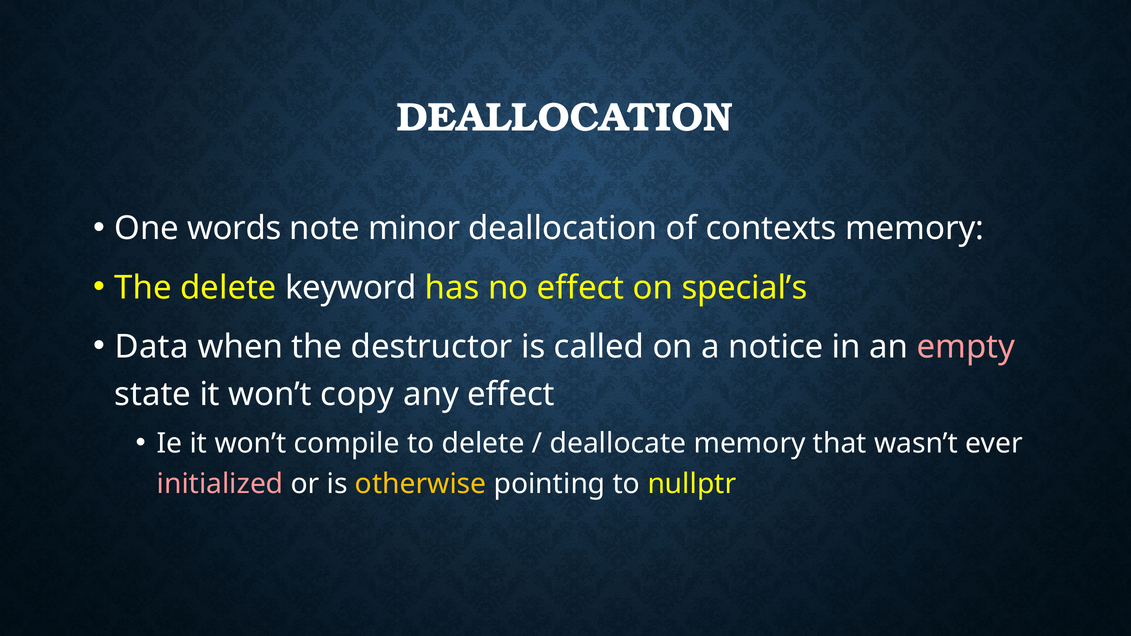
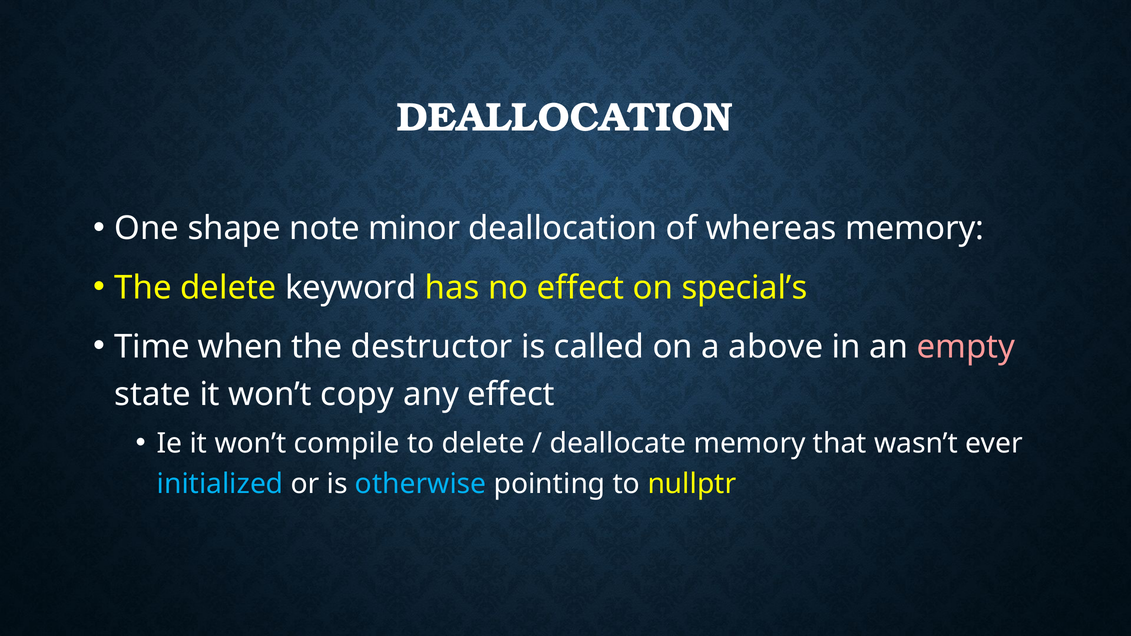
words: words -> shape (234, 229)
contexts: contexts -> whereas (771, 229)
Data: Data -> Time (152, 347)
notice: notice -> above (776, 347)
initialized colour: pink -> light blue (220, 484)
otherwise colour: yellow -> light blue (421, 484)
